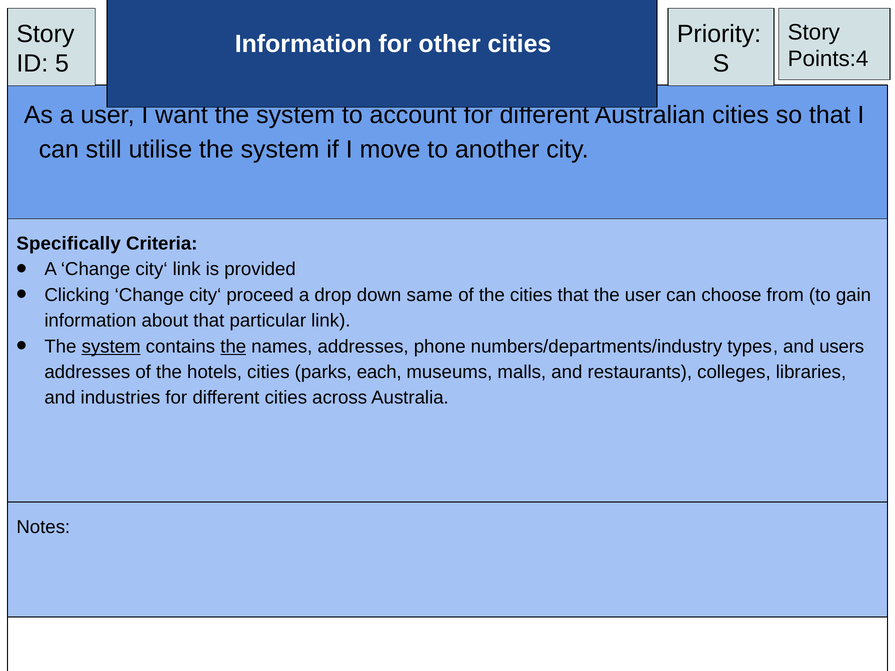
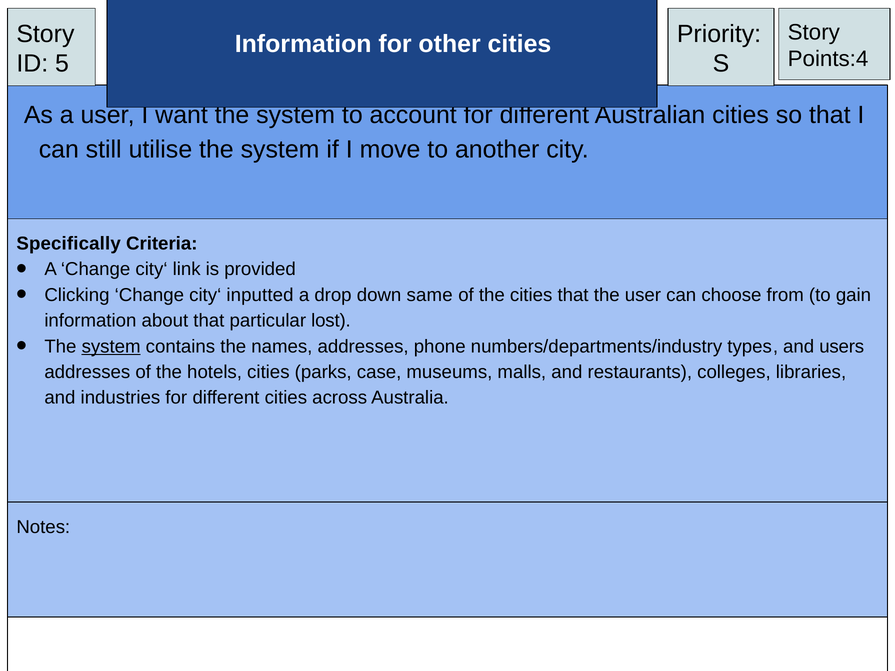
proceed: proceed -> inputted (260, 295)
particular link: link -> lost (331, 321)
the underline: present -> none (233, 346)
each: each -> case (379, 372)
